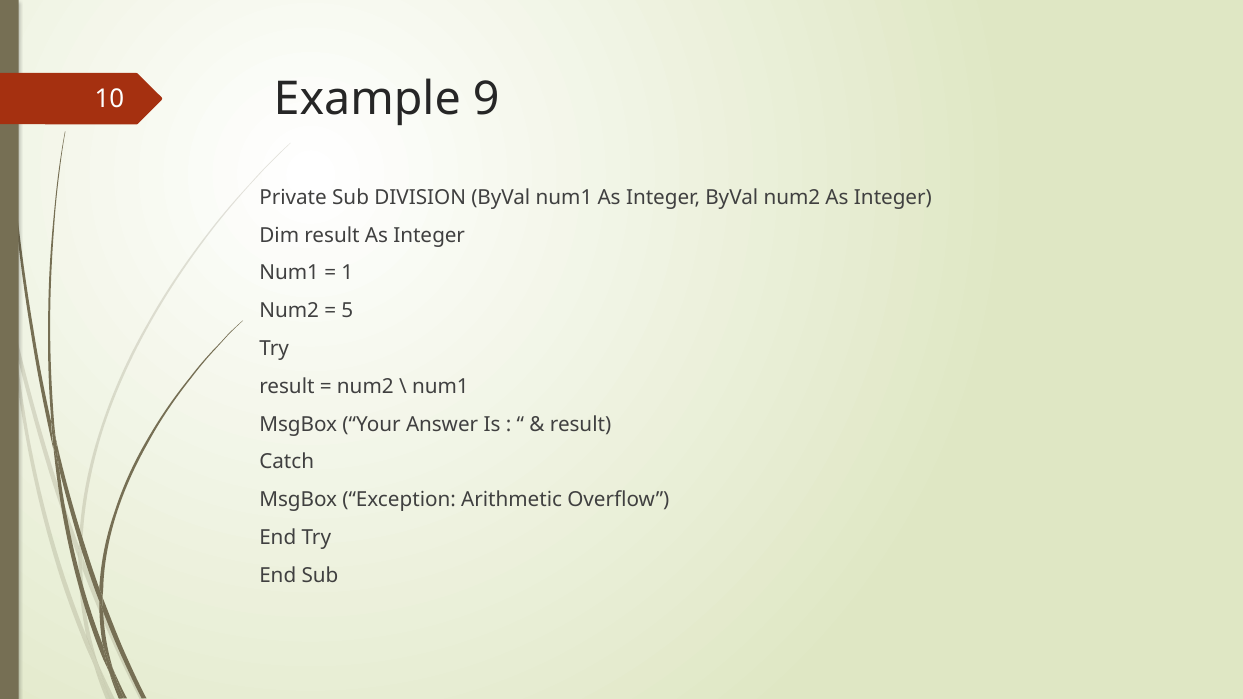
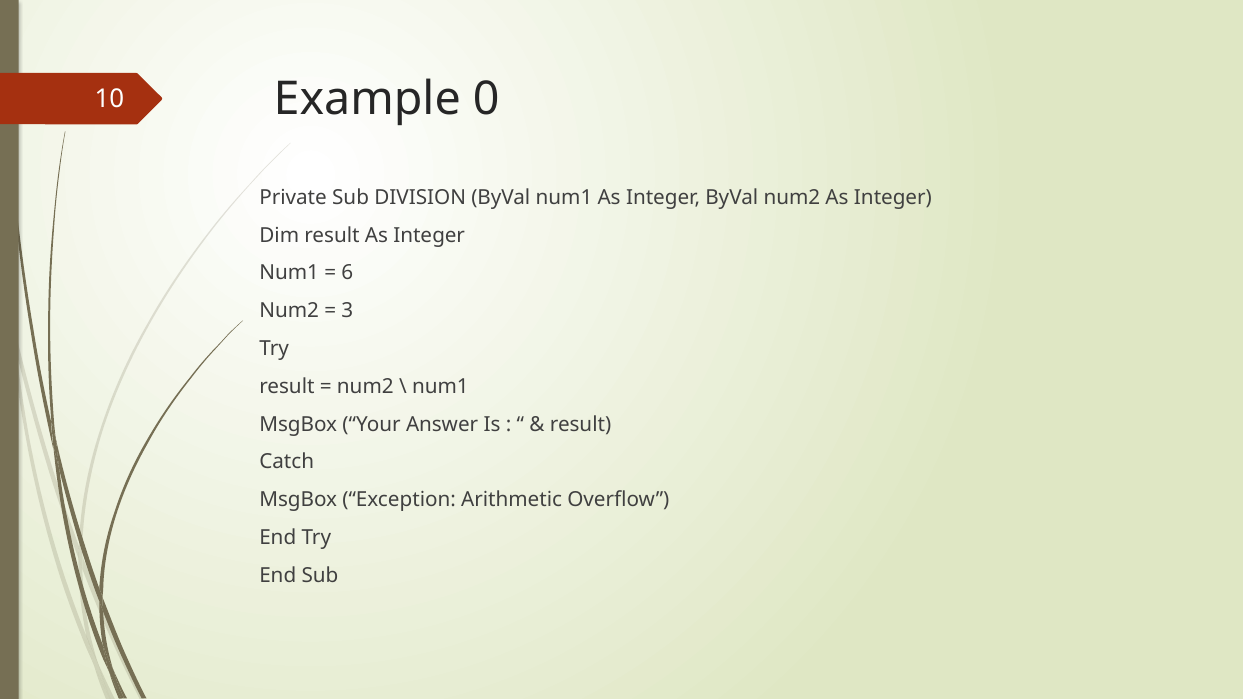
9: 9 -> 0 (486, 100)
1: 1 -> 6 (347, 273)
5: 5 -> 3 (347, 311)
